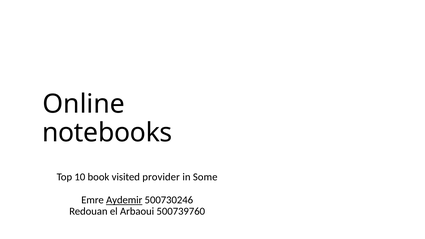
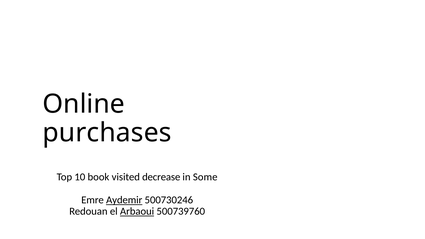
notebooks: notebooks -> purchases (107, 133)
provider: provider -> decrease (161, 177)
Arbaoui underline: none -> present (137, 211)
